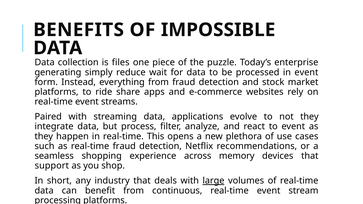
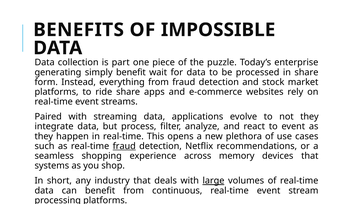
files: files -> part (121, 63)
simply reduce: reduce -> benefit (131, 72)
in event: event -> share (306, 72)
fraud underline: none -> present (124, 146)
support: support -> systems (52, 166)
